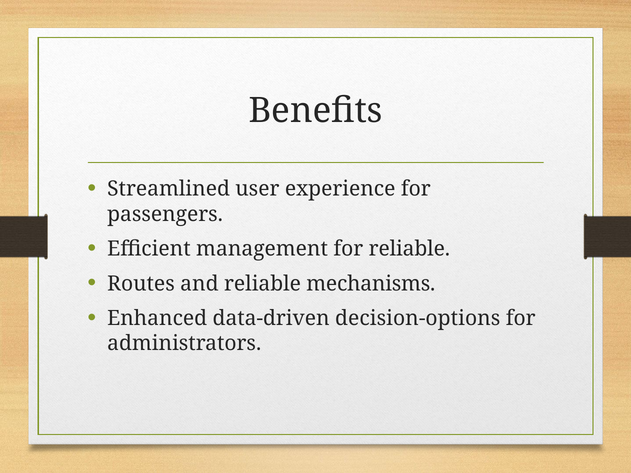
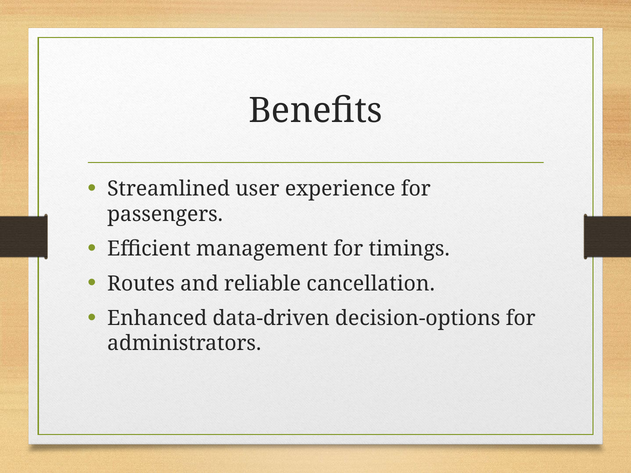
for reliable: reliable -> timings (409, 249)
mechanisms: mechanisms -> cancellation (371, 284)
